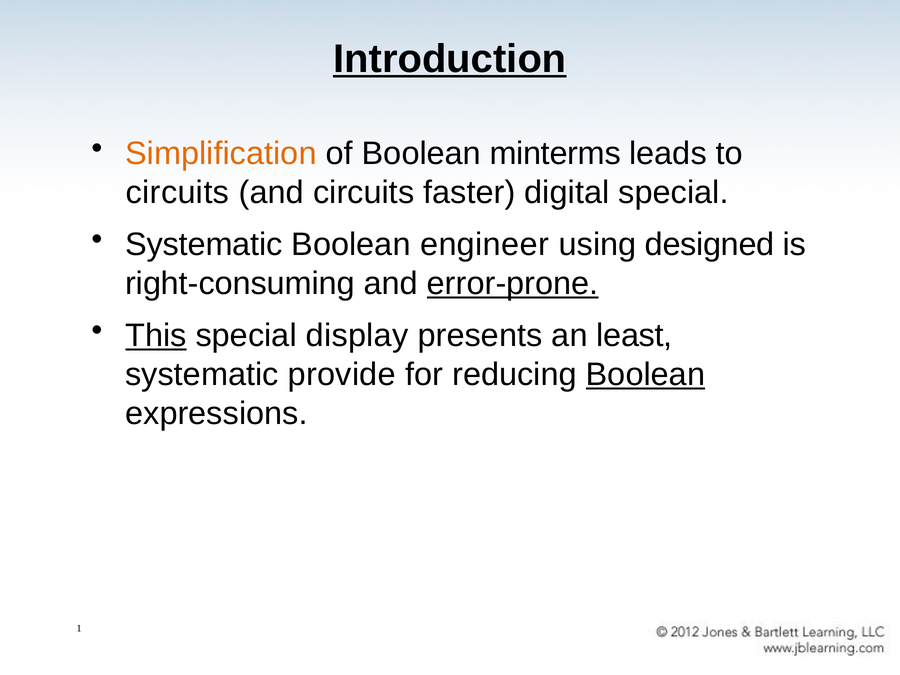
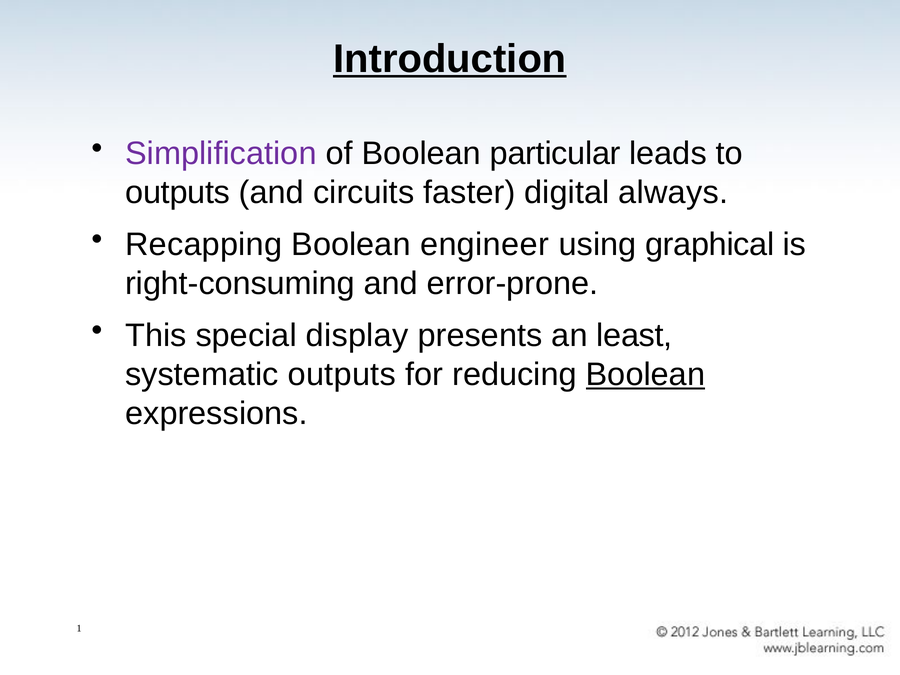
Simplification colour: orange -> purple (221, 154)
minterms: minterms -> particular (555, 154)
circuits: circuits -> outputs (178, 193)
digital special: special -> always (673, 193)
Systematic: Systematic -> Recapping (204, 245)
designed: designed -> graphical (710, 245)
error-prone underline: present -> none (513, 284)
This underline: present -> none (156, 336)
systematic provide: provide -> outputs (342, 375)
